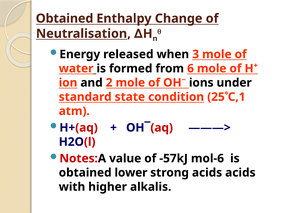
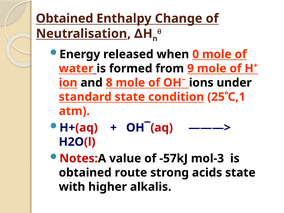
3: 3 -> 0 (196, 54)
6: 6 -> 9 (190, 68)
2: 2 -> 8 (109, 83)
mol-6: mol-6 -> mol-3 (207, 158)
lower: lower -> route (131, 173)
acids acids: acids -> state (240, 173)
